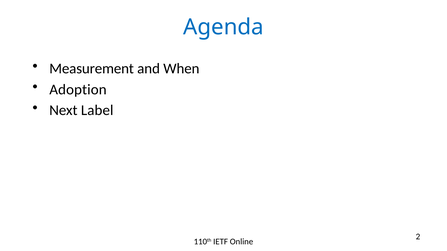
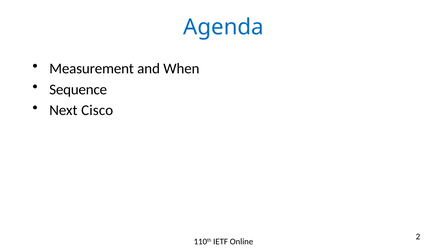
Adoption: Adoption -> Sequence (78, 90)
Label: Label -> Cisco (97, 111)
